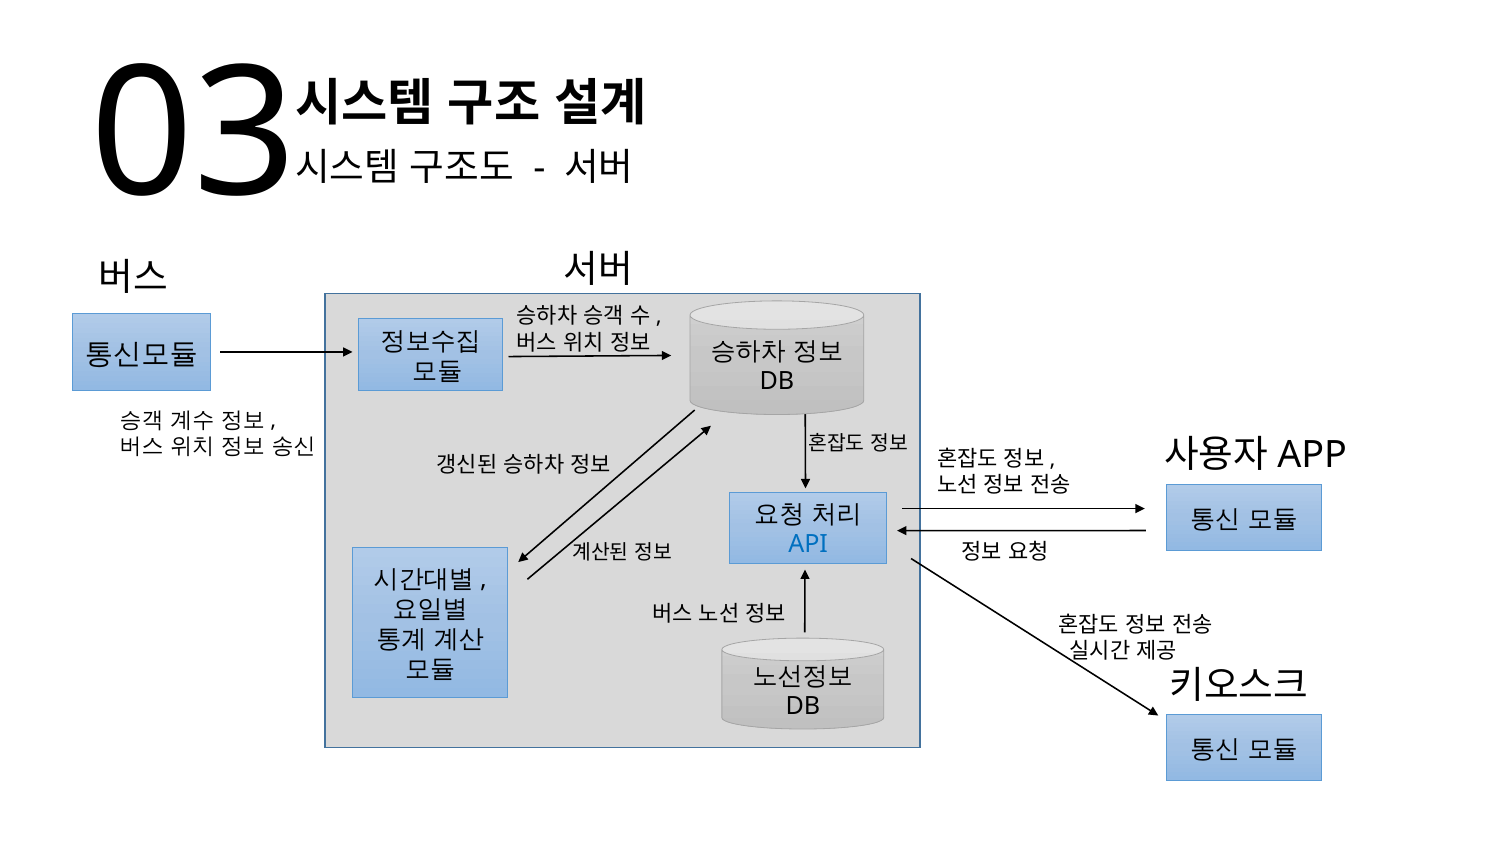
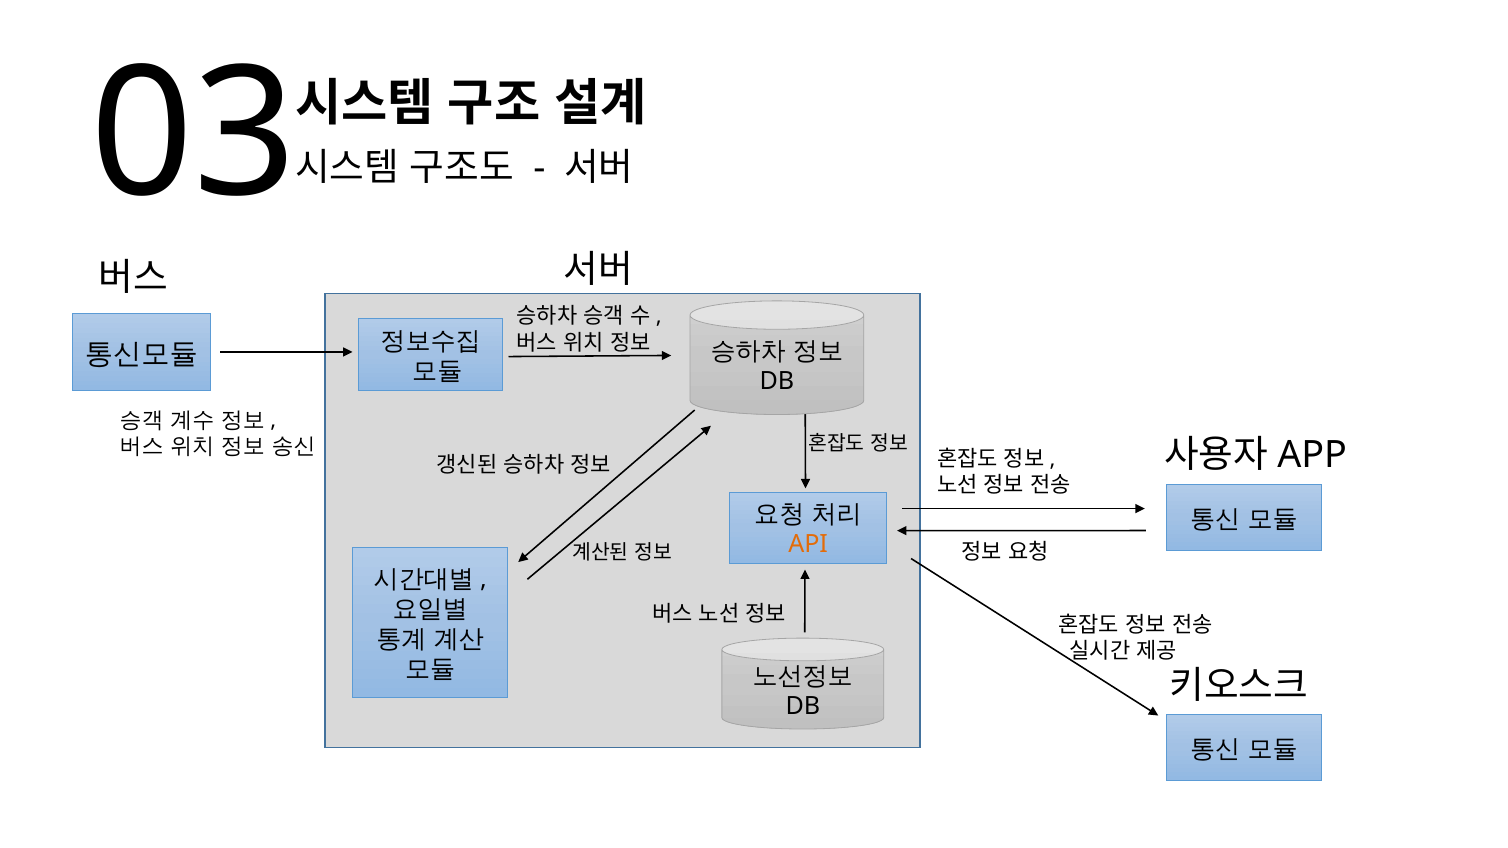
API colour: blue -> orange (808, 545)
